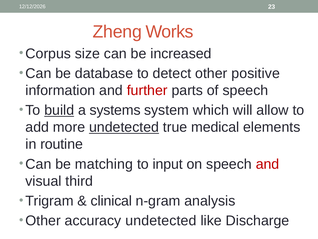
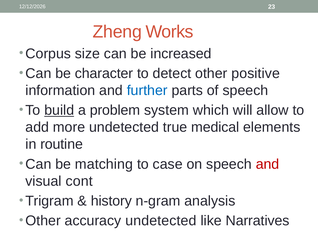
database: database -> character (104, 73)
further colour: red -> blue (147, 90)
systems: systems -> problem (115, 110)
undetected underline: present -> none (124, 127)
input: input -> case (168, 164)
third: third -> cont (79, 181)
clinical: clinical -> history (111, 200)
Discharge: Discharge -> Narratives (258, 220)
